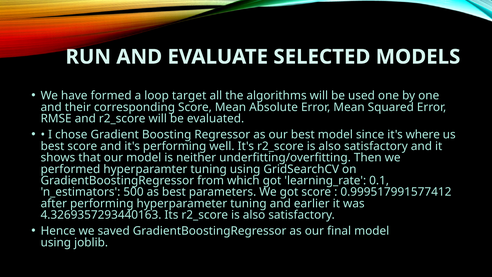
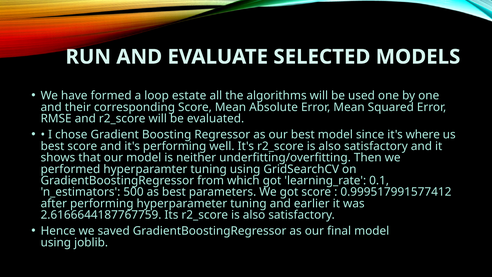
target: target -> estate (189, 96)
4.3269357293440163: 4.3269357293440163 -> 2.6166644187767759 (101, 215)
